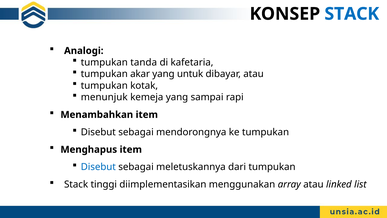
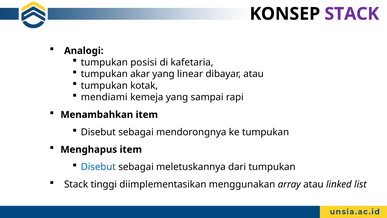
STACK colour: blue -> purple (352, 14)
tanda: tanda -> posisi (144, 62)
untuk: untuk -> linear (190, 74)
menunjuk: menunjuk -> mendiami (104, 97)
